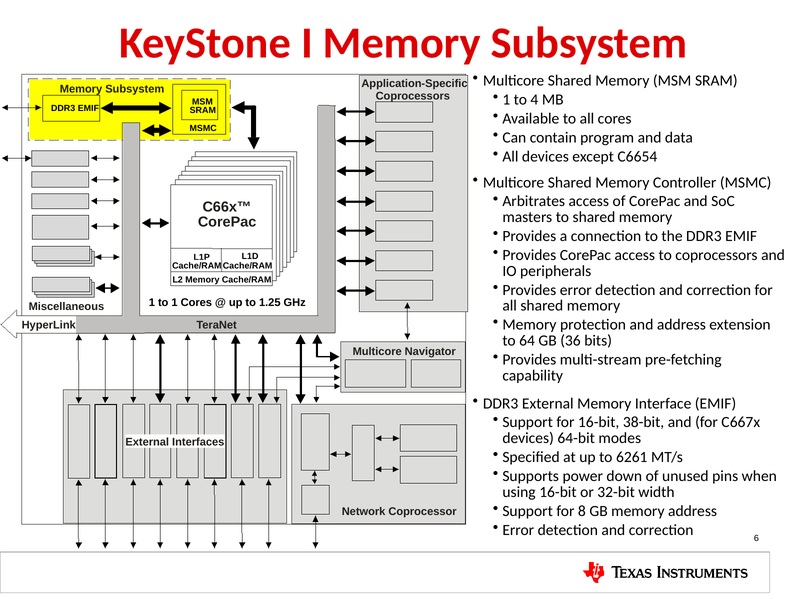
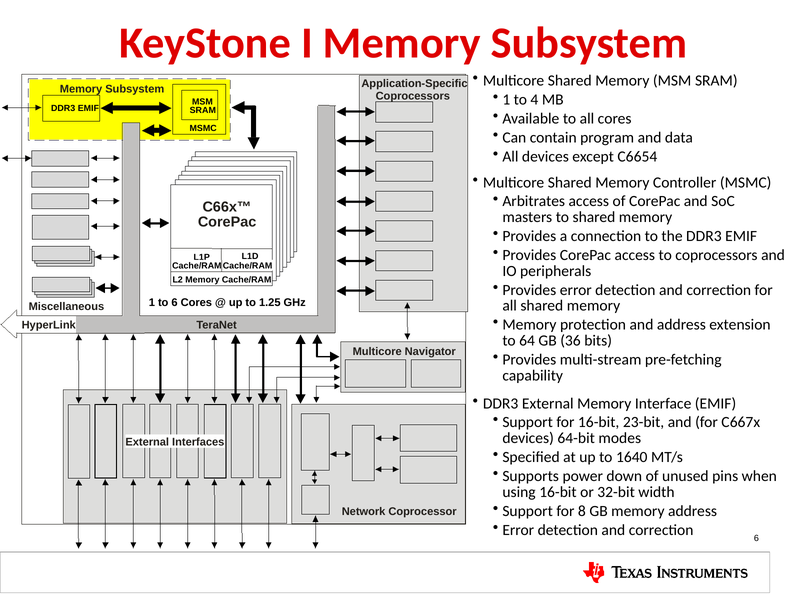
to 1: 1 -> 6 (175, 303)
38-bit: 38-bit -> 23-bit (644, 423)
6261: 6261 -> 1640 (632, 457)
